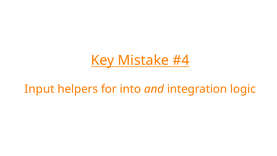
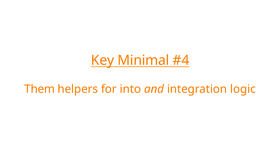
Mistake: Mistake -> Minimal (143, 60)
Input: Input -> Them (40, 89)
